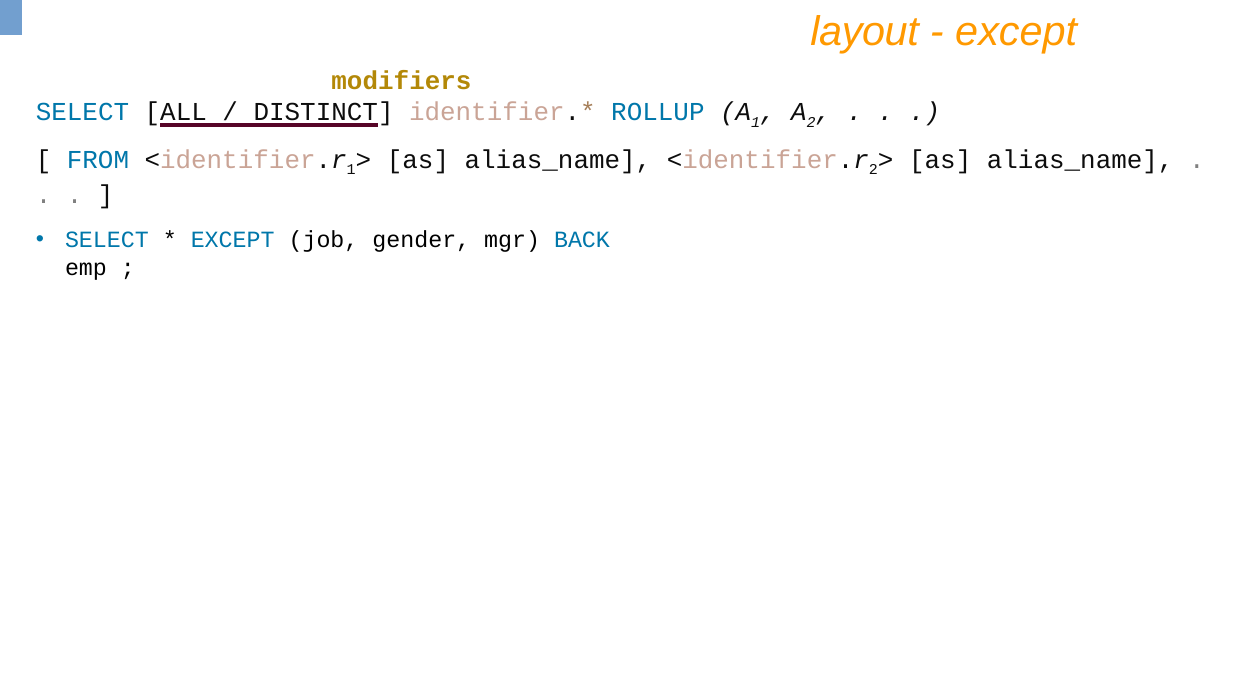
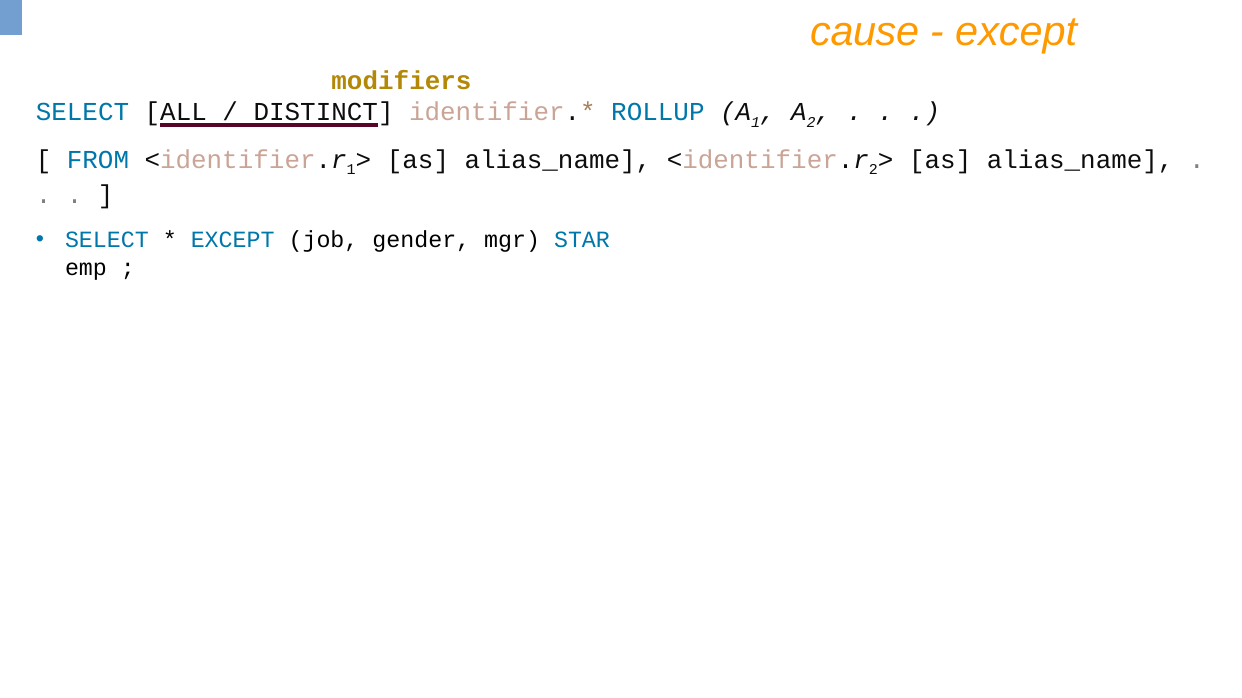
layout: layout -> cause (865, 32)
BACK: BACK -> STAR (582, 240)
